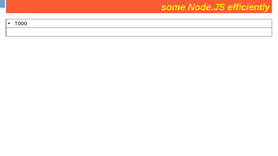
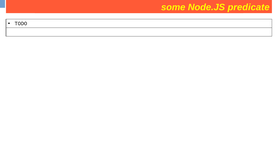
efficiently: efficiently -> predicate (249, 7)
